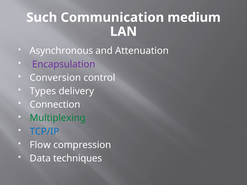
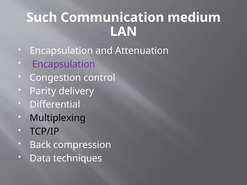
Asynchronous: Asynchronous -> Encapsulation (61, 51)
Conversion: Conversion -> Congestion (55, 78)
Types: Types -> Parity (43, 91)
Connection: Connection -> Differential (55, 105)
Multiplexing colour: green -> black (58, 118)
TCP/IP colour: blue -> black (44, 132)
Flow: Flow -> Back (40, 145)
